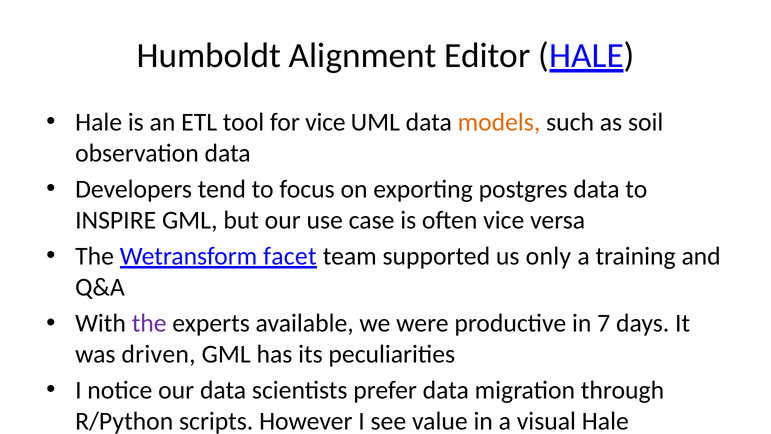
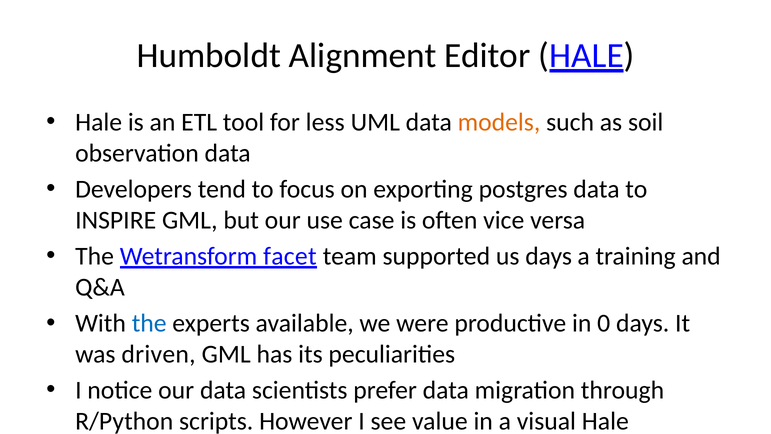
for vice: vice -> less (325, 122)
us only: only -> days (549, 256)
the colour: purple -> blue (149, 323)
7: 7 -> 0 (604, 323)
